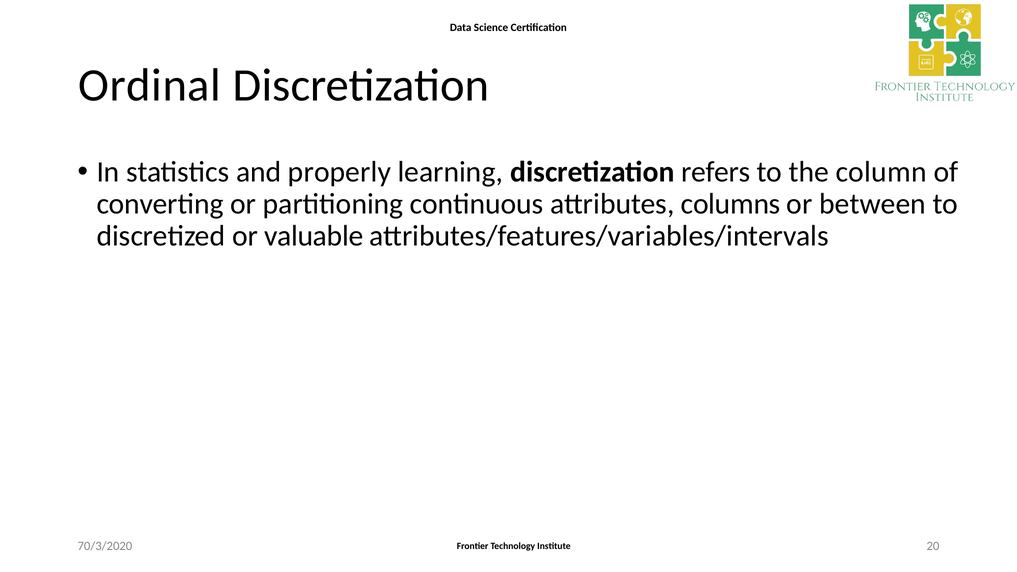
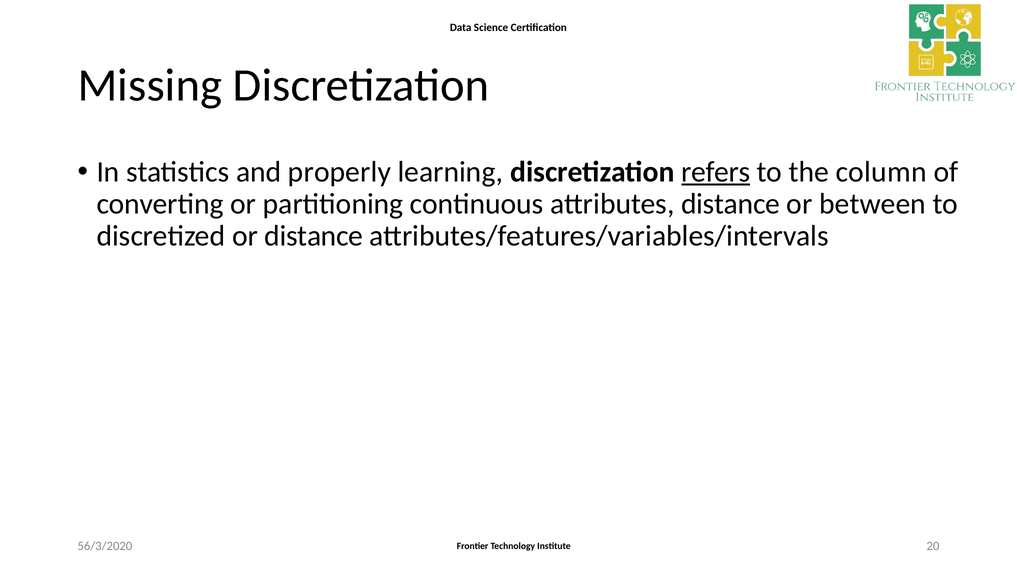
Ordinal: Ordinal -> Missing (150, 85)
refers underline: none -> present (716, 172)
attributes columns: columns -> distance (731, 204)
or valuable: valuable -> distance (314, 236)
70/3/2020: 70/3/2020 -> 56/3/2020 (105, 546)
